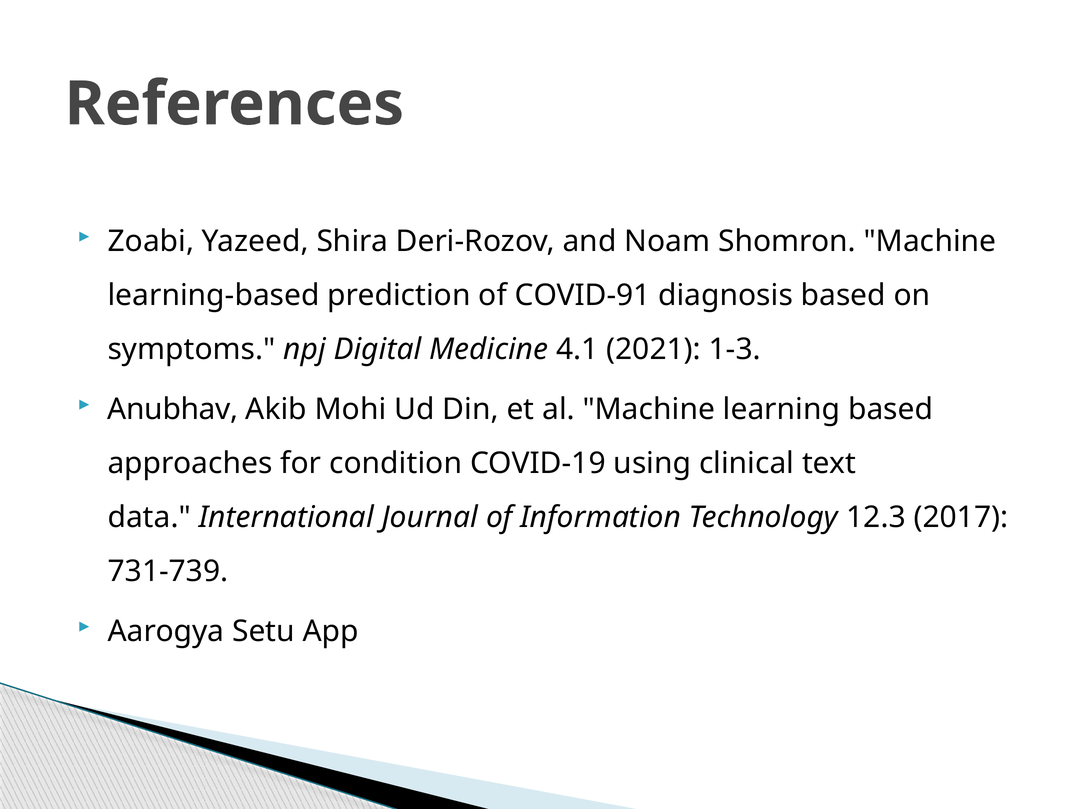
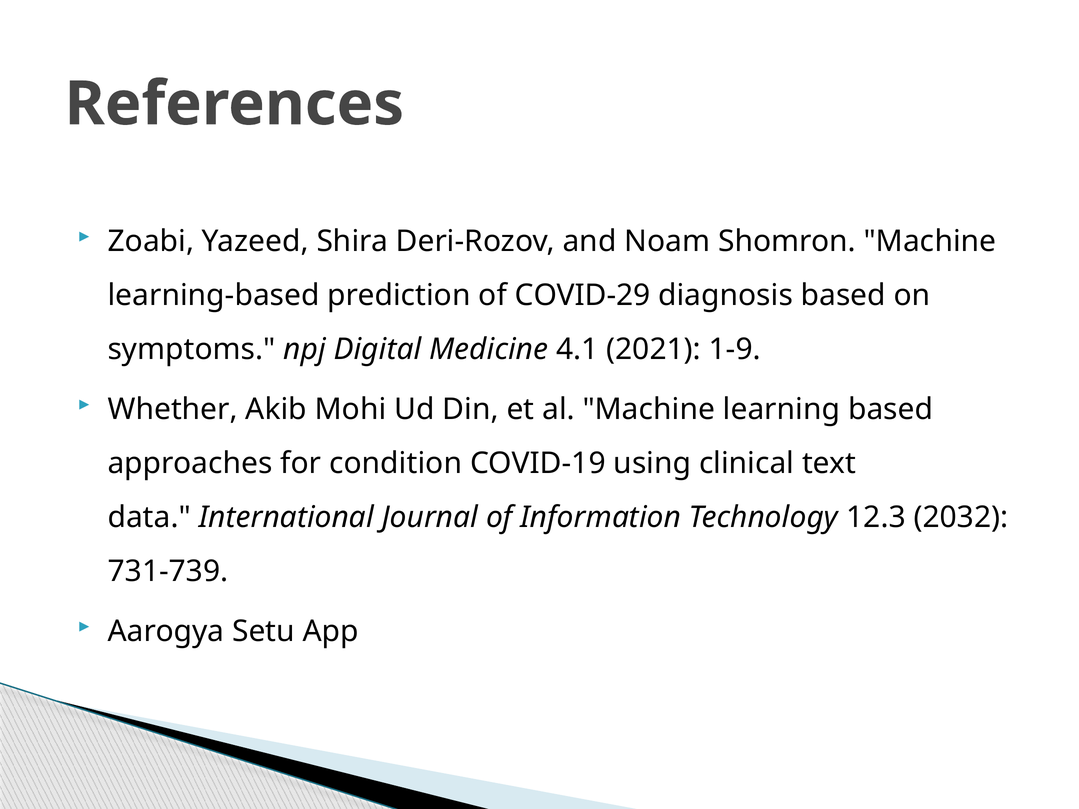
COVID-91: COVID-91 -> COVID-29 (583, 295)
1-3: 1-3 -> 1-9 (735, 349)
Anubhav: Anubhav -> Whether (173, 409)
2017: 2017 -> 2032 (961, 517)
